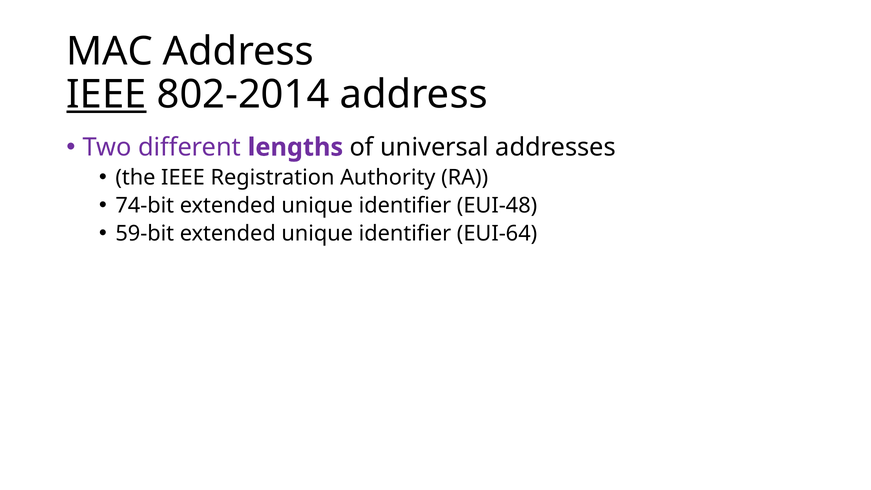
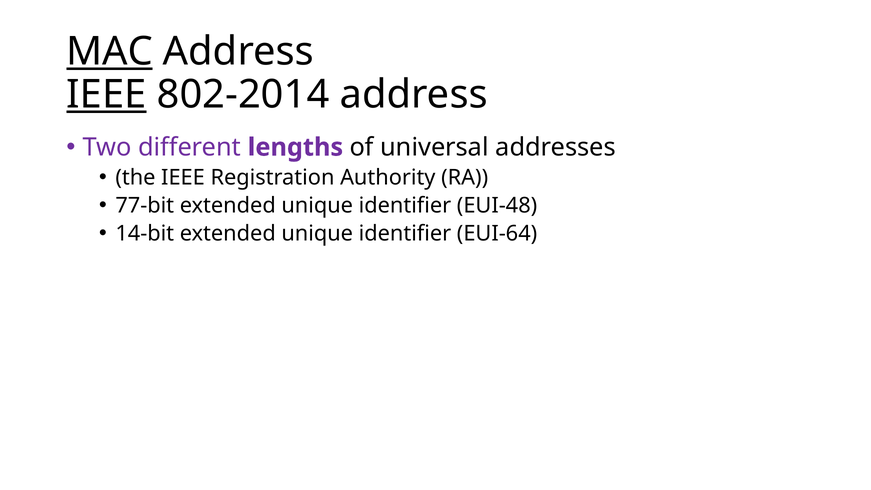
MAC underline: none -> present (110, 52)
74-bit: 74-bit -> 77-bit (145, 205)
59-bit: 59-bit -> 14-bit (145, 233)
